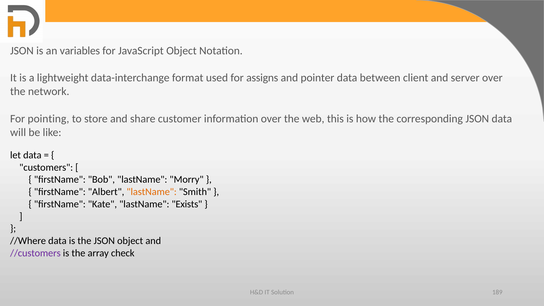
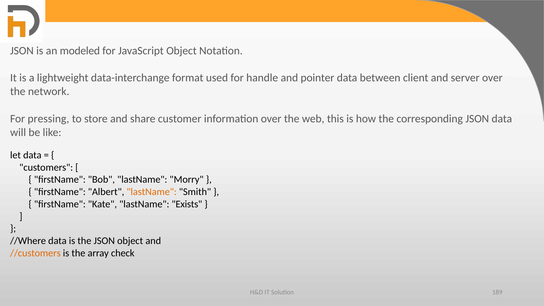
variables: variables -> modeled (80, 51)
assigns: assigns -> handle (262, 78)
pointing: pointing -> pressing (48, 119)
//customers colour: purple -> orange (35, 253)
